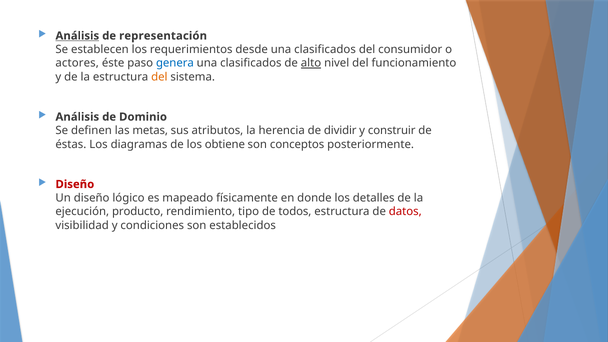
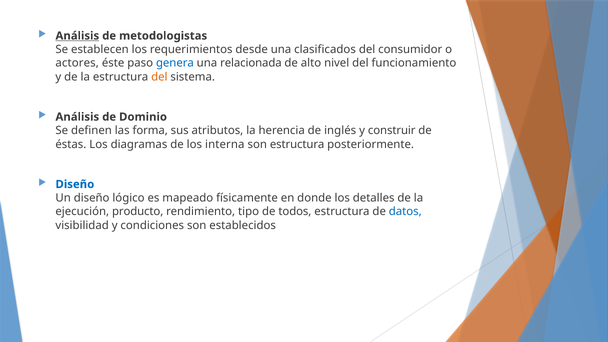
representación: representación -> metodologistas (163, 36)
clasificados: clasificados -> relacionada (251, 63)
alto underline: present -> none (311, 63)
metas: metas -> forma (150, 131)
dividir: dividir -> inglés (340, 131)
obtiene: obtiene -> interna (225, 144)
son conceptos: conceptos -> estructura (297, 144)
Diseño colour: red -> blue (75, 184)
datos colour: red -> blue (405, 212)
